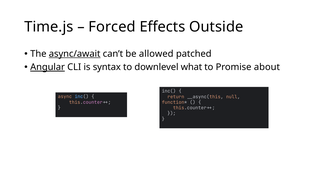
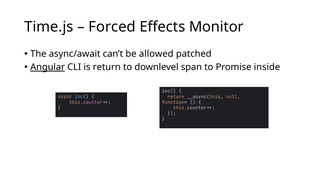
Outside: Outside -> Monitor (216, 27)
async/await underline: present -> none (75, 54)
is syntax: syntax -> return (107, 67)
what: what -> span (191, 67)
about: about -> inside (267, 67)
